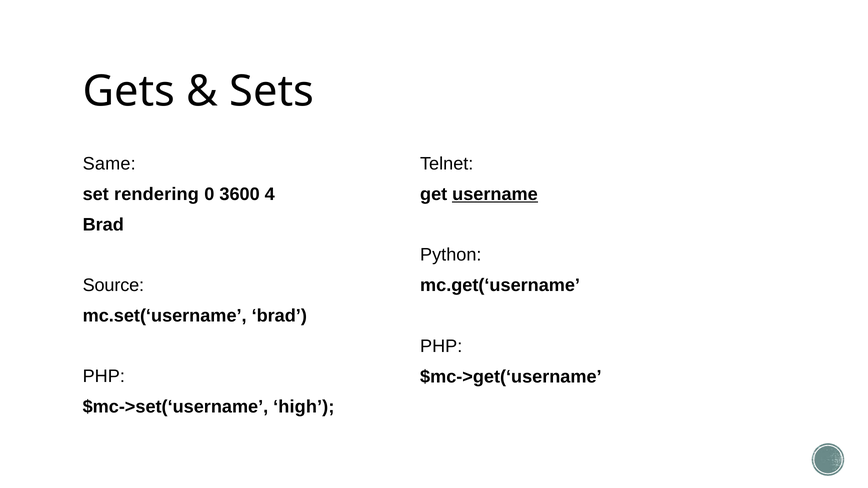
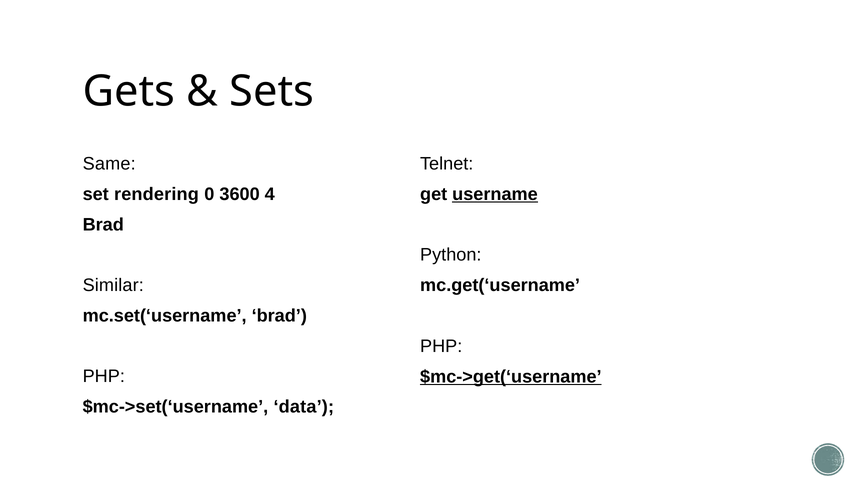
Source: Source -> Similar (113, 285)
$mc->get(‘username underline: none -> present (511, 377)
high: high -> data (304, 407)
